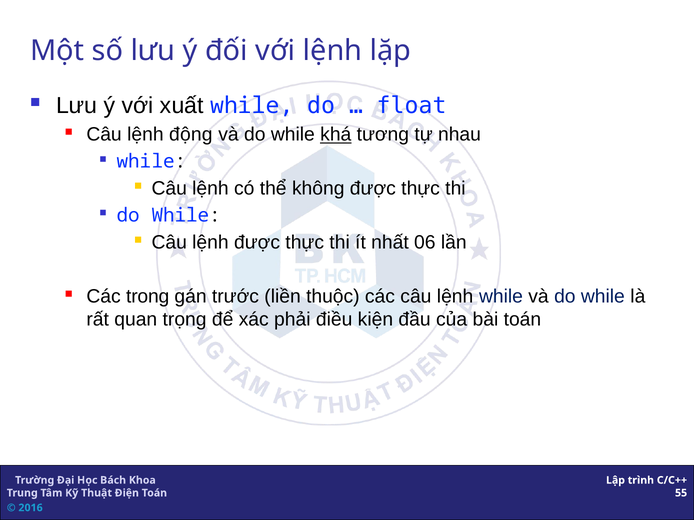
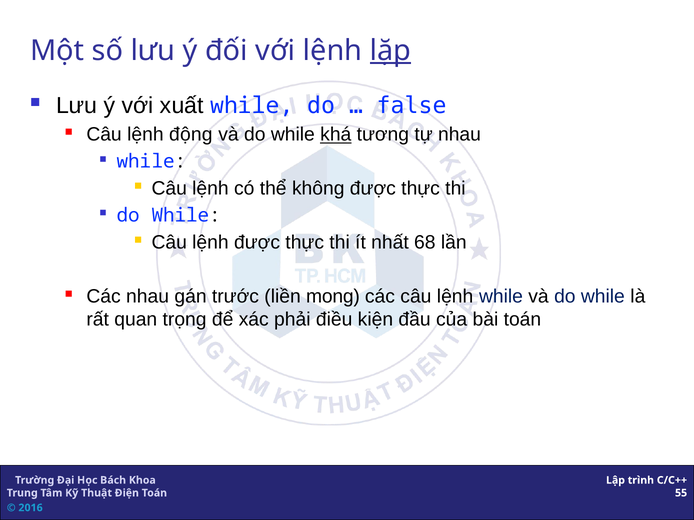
lặp underline: none -> present (391, 51)
float: float -> false (412, 106)
06: 06 -> 68 (425, 243)
Các trong: trong -> nhau (148, 297)
thuộc: thuộc -> mong (333, 297)
